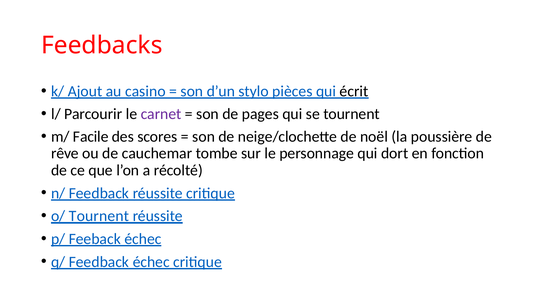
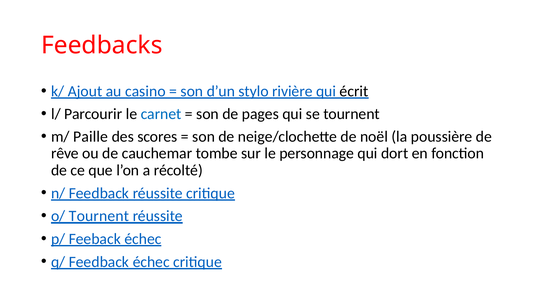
pièces: pièces -> rivière (292, 91)
carnet colour: purple -> blue (161, 114)
Facile: Facile -> Paille (91, 136)
